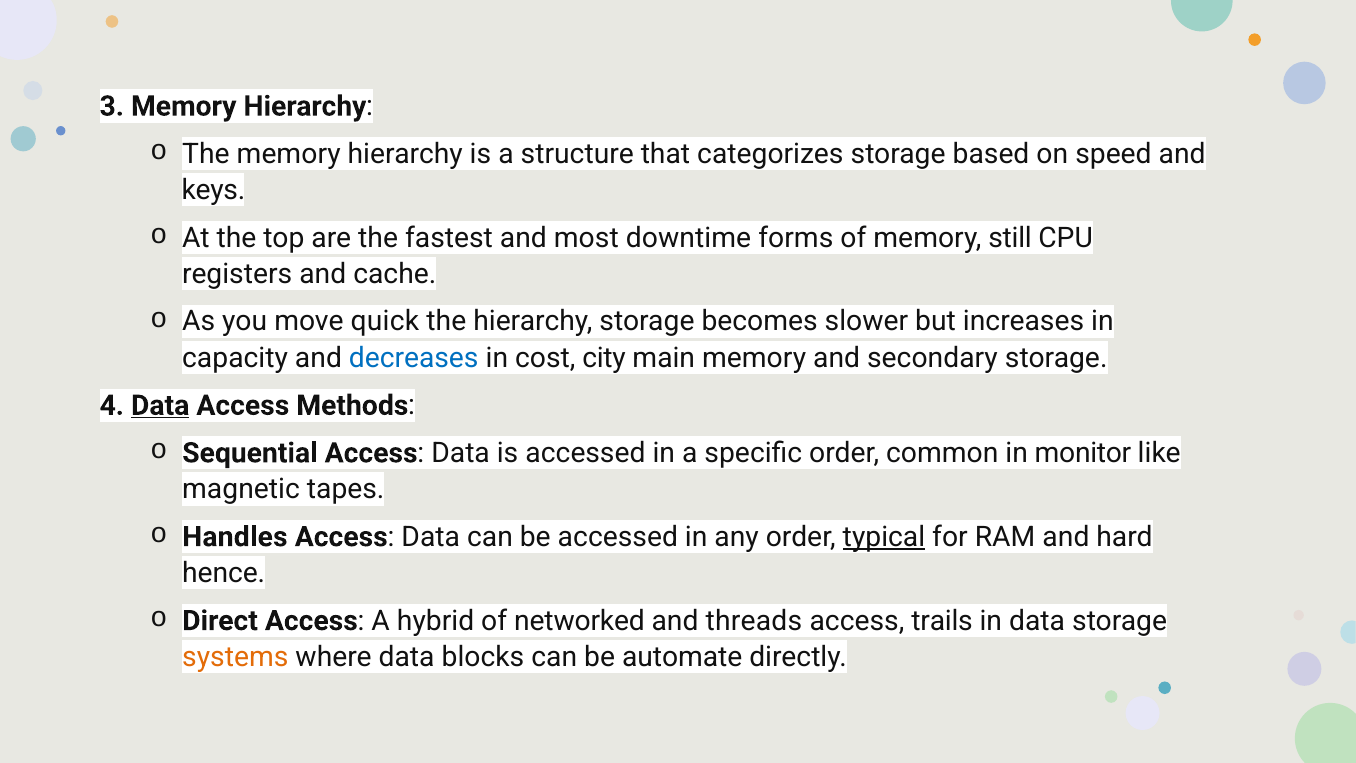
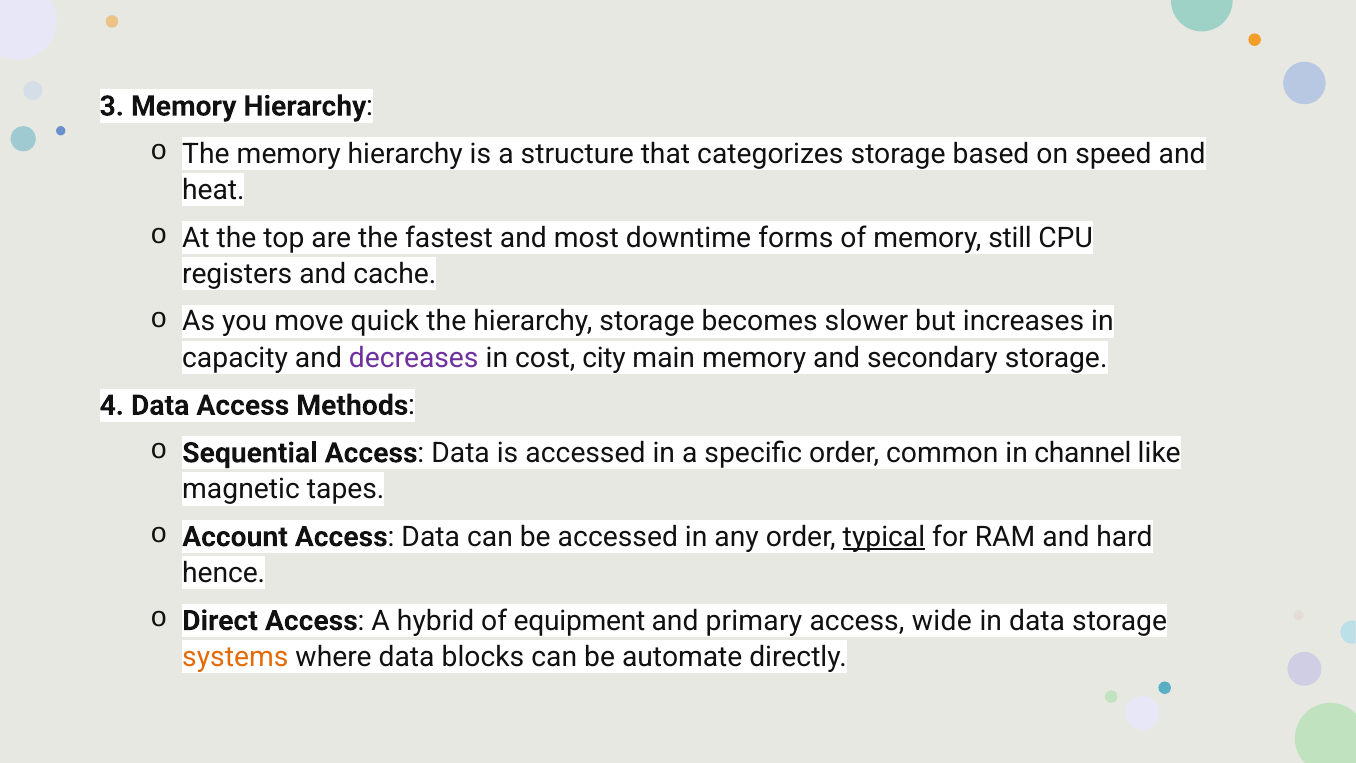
keys: keys -> heat (213, 190)
decreases colour: blue -> purple (414, 358)
Data underline: present -> none (160, 405)
monitor: monitor -> channel (1083, 453)
Handles: Handles -> Account (235, 537)
networked: networked -> equipment (580, 621)
threads: threads -> primary (754, 621)
trails: trails -> wide (942, 621)
